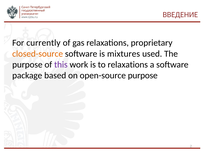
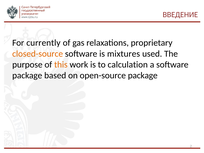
this colour: purple -> orange (61, 65)
to relaxations: relaxations -> calculation (128, 65)
open-source purpose: purpose -> package (143, 75)
